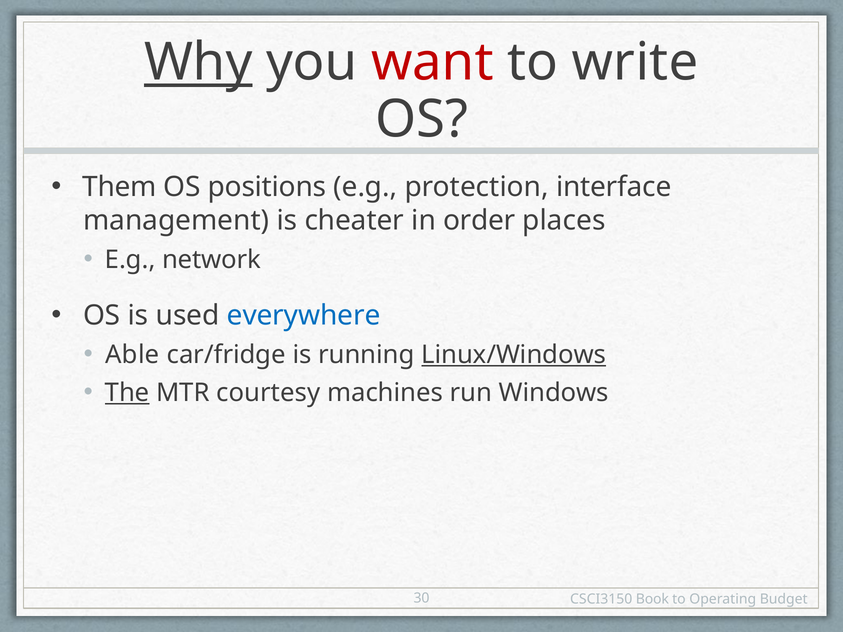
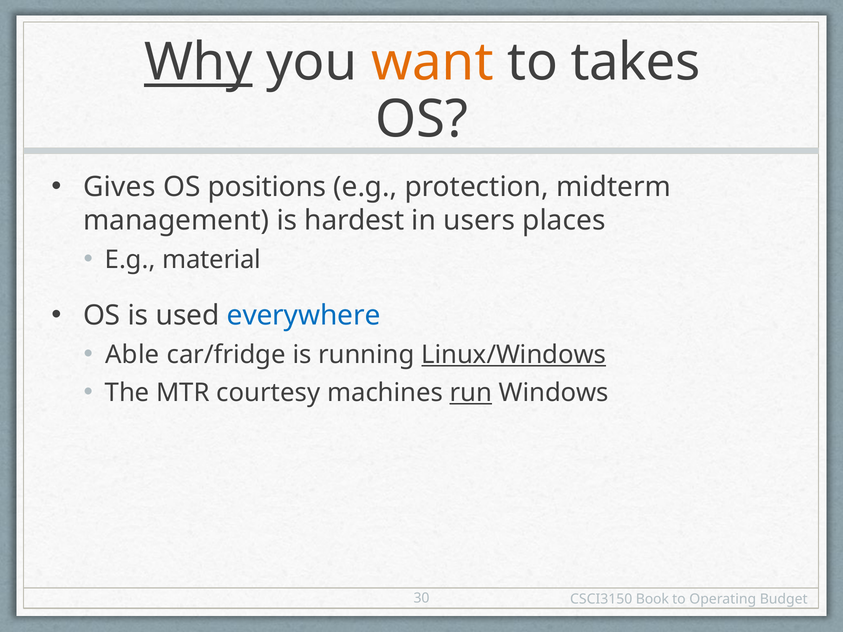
want colour: red -> orange (432, 63)
write: write -> takes (636, 63)
Them: Them -> Gives (119, 187)
interface: interface -> midterm (614, 187)
cheater: cheater -> hardest (354, 221)
order: order -> users (479, 221)
network: network -> material (212, 260)
The underline: present -> none (127, 393)
run underline: none -> present (471, 393)
